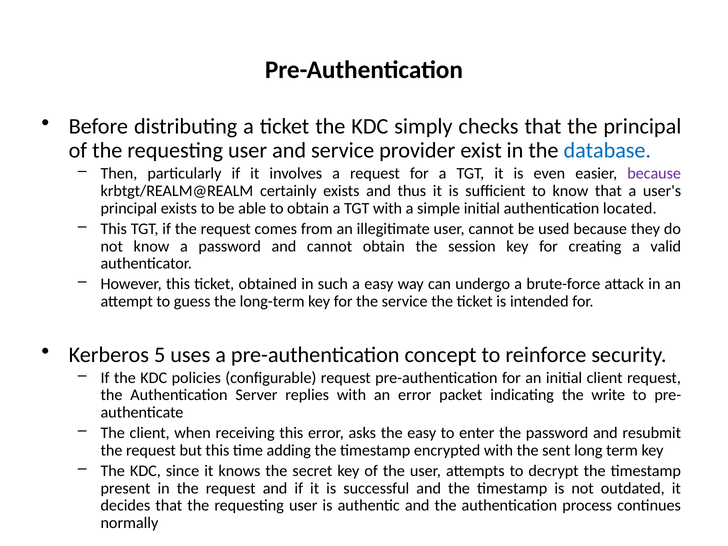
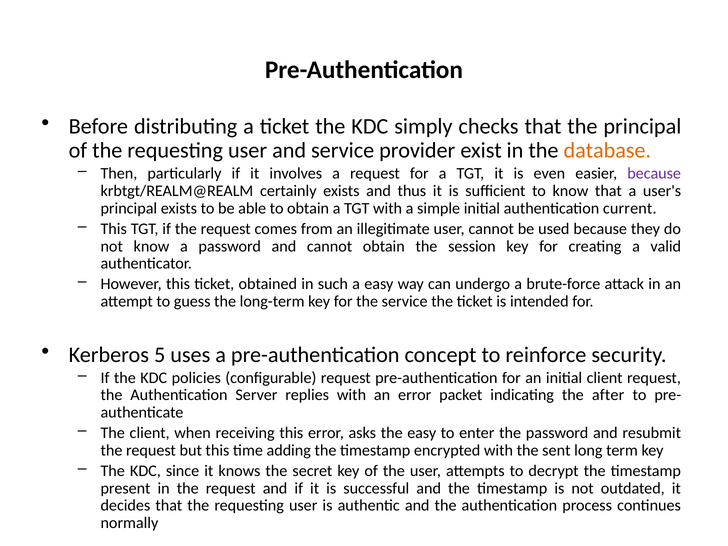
database colour: blue -> orange (607, 151)
located: located -> current (630, 208)
write: write -> after (608, 395)
